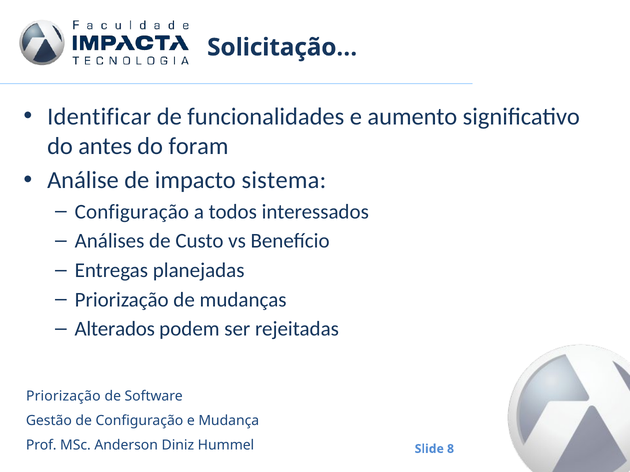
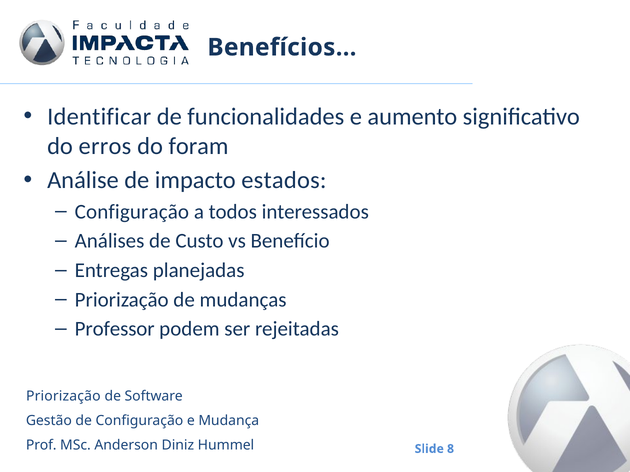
Solicitação…: Solicitação… -> Benefícios… (282, 47)
antes: antes -> erros (105, 146)
sistema: sistema -> estados (284, 181)
Alterados: Alterados -> Professor (115, 329)
